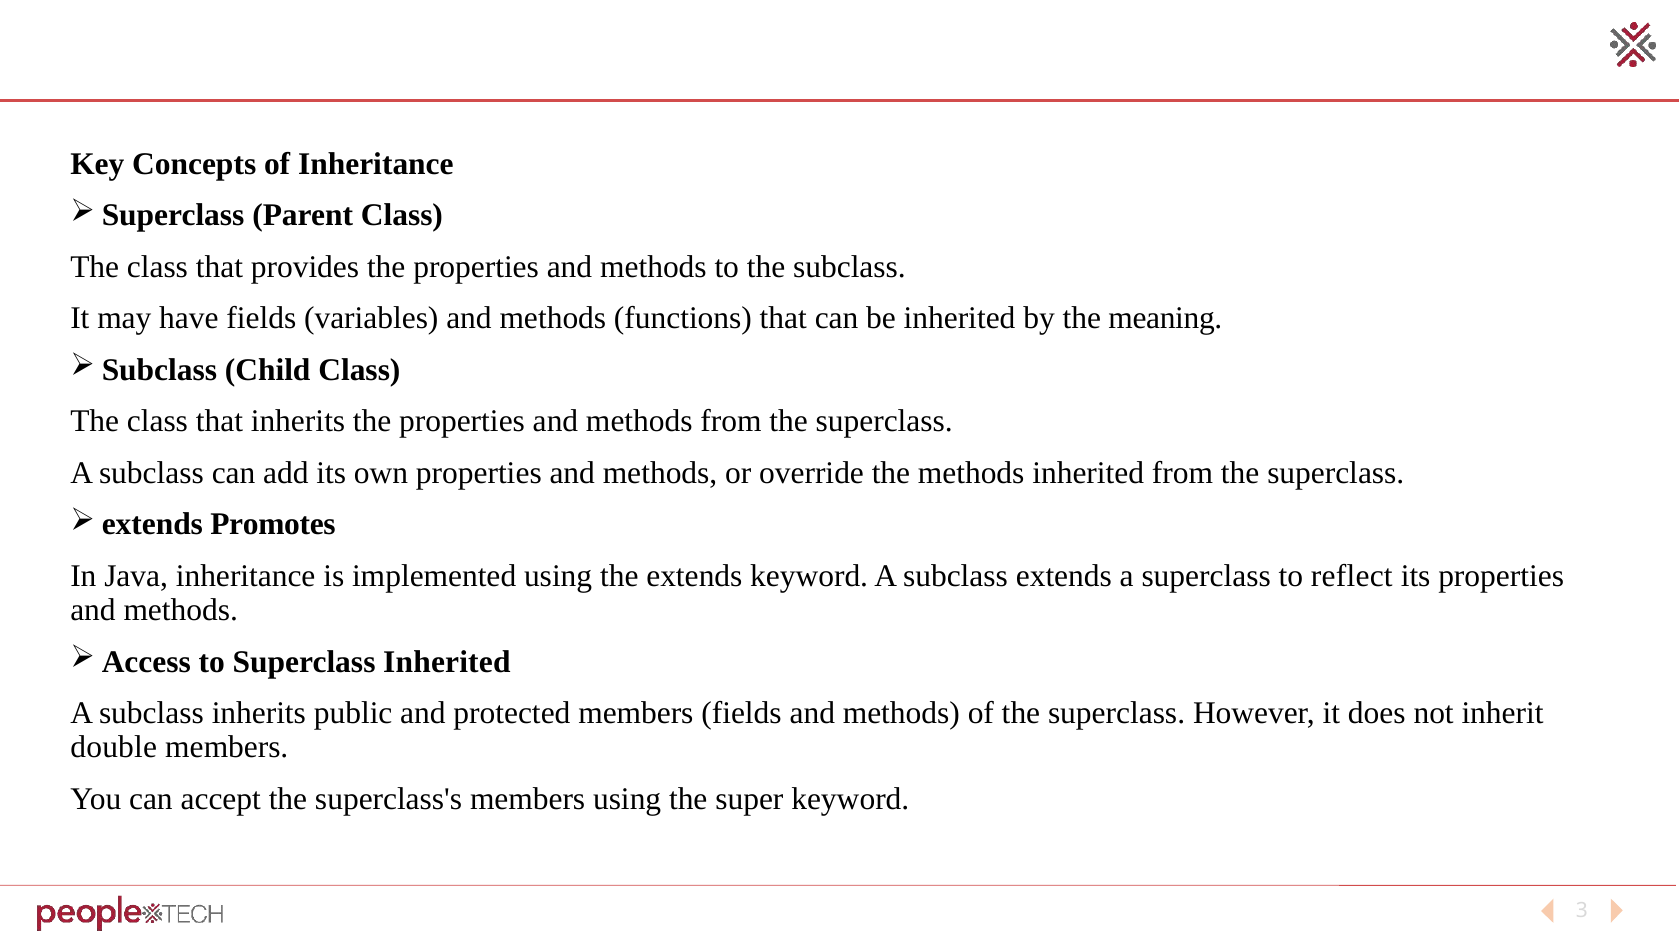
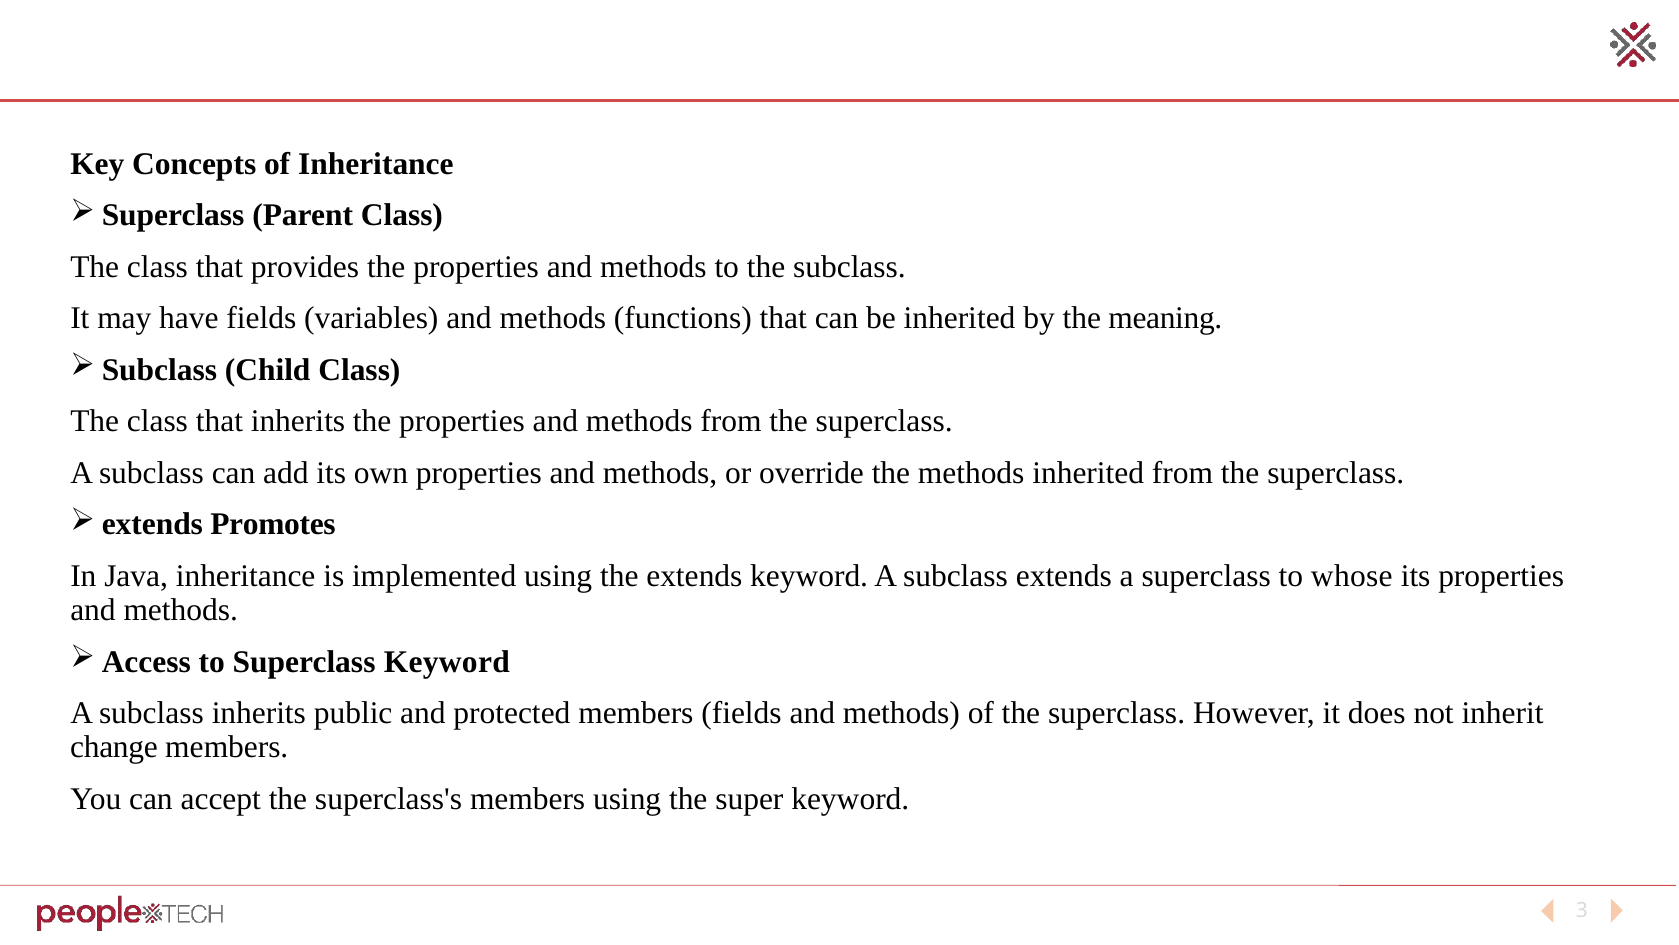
reflect: reflect -> whose (1352, 576)
Superclass Inherited: Inherited -> Keyword (447, 661)
double: double -> change (114, 747)
